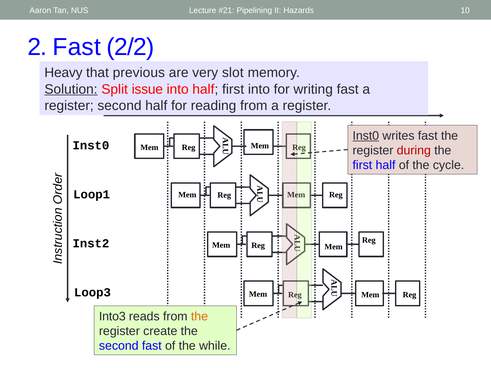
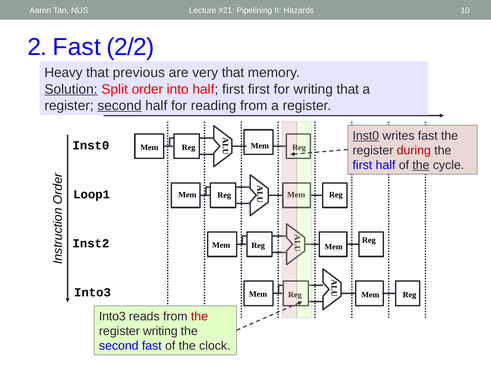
very slot: slot -> that (233, 73)
issue: issue -> order (147, 89)
first into: into -> first (259, 89)
writing fast: fast -> that (348, 89)
second underline: none -> present (119, 106)
the underline: none -> present (421, 165)
Loop3: Loop3 -> Into3 (92, 293)
the colour: orange -> red (199, 317)
register create: create -> writing (160, 331)
the while: while -> clock (215, 346)
